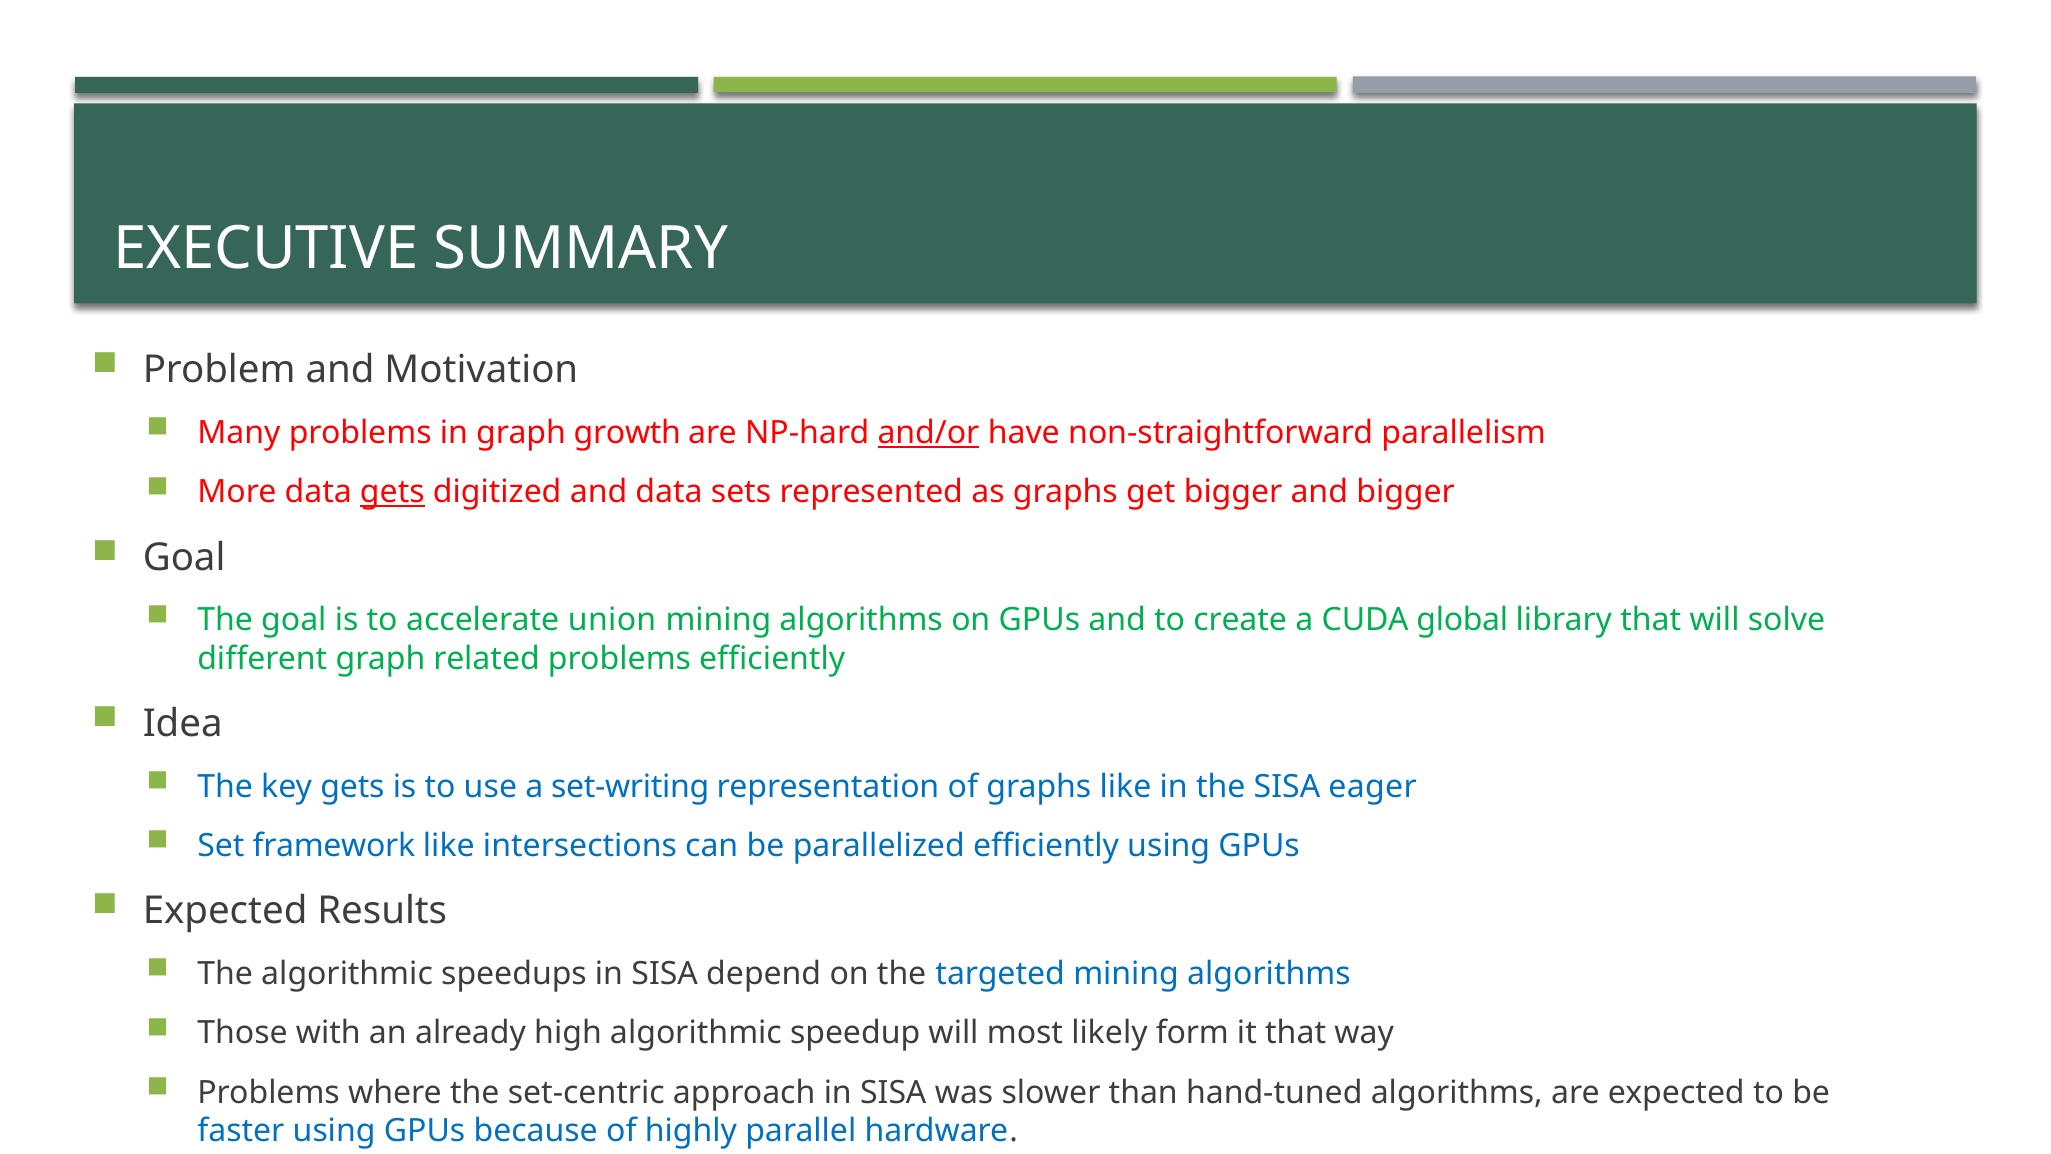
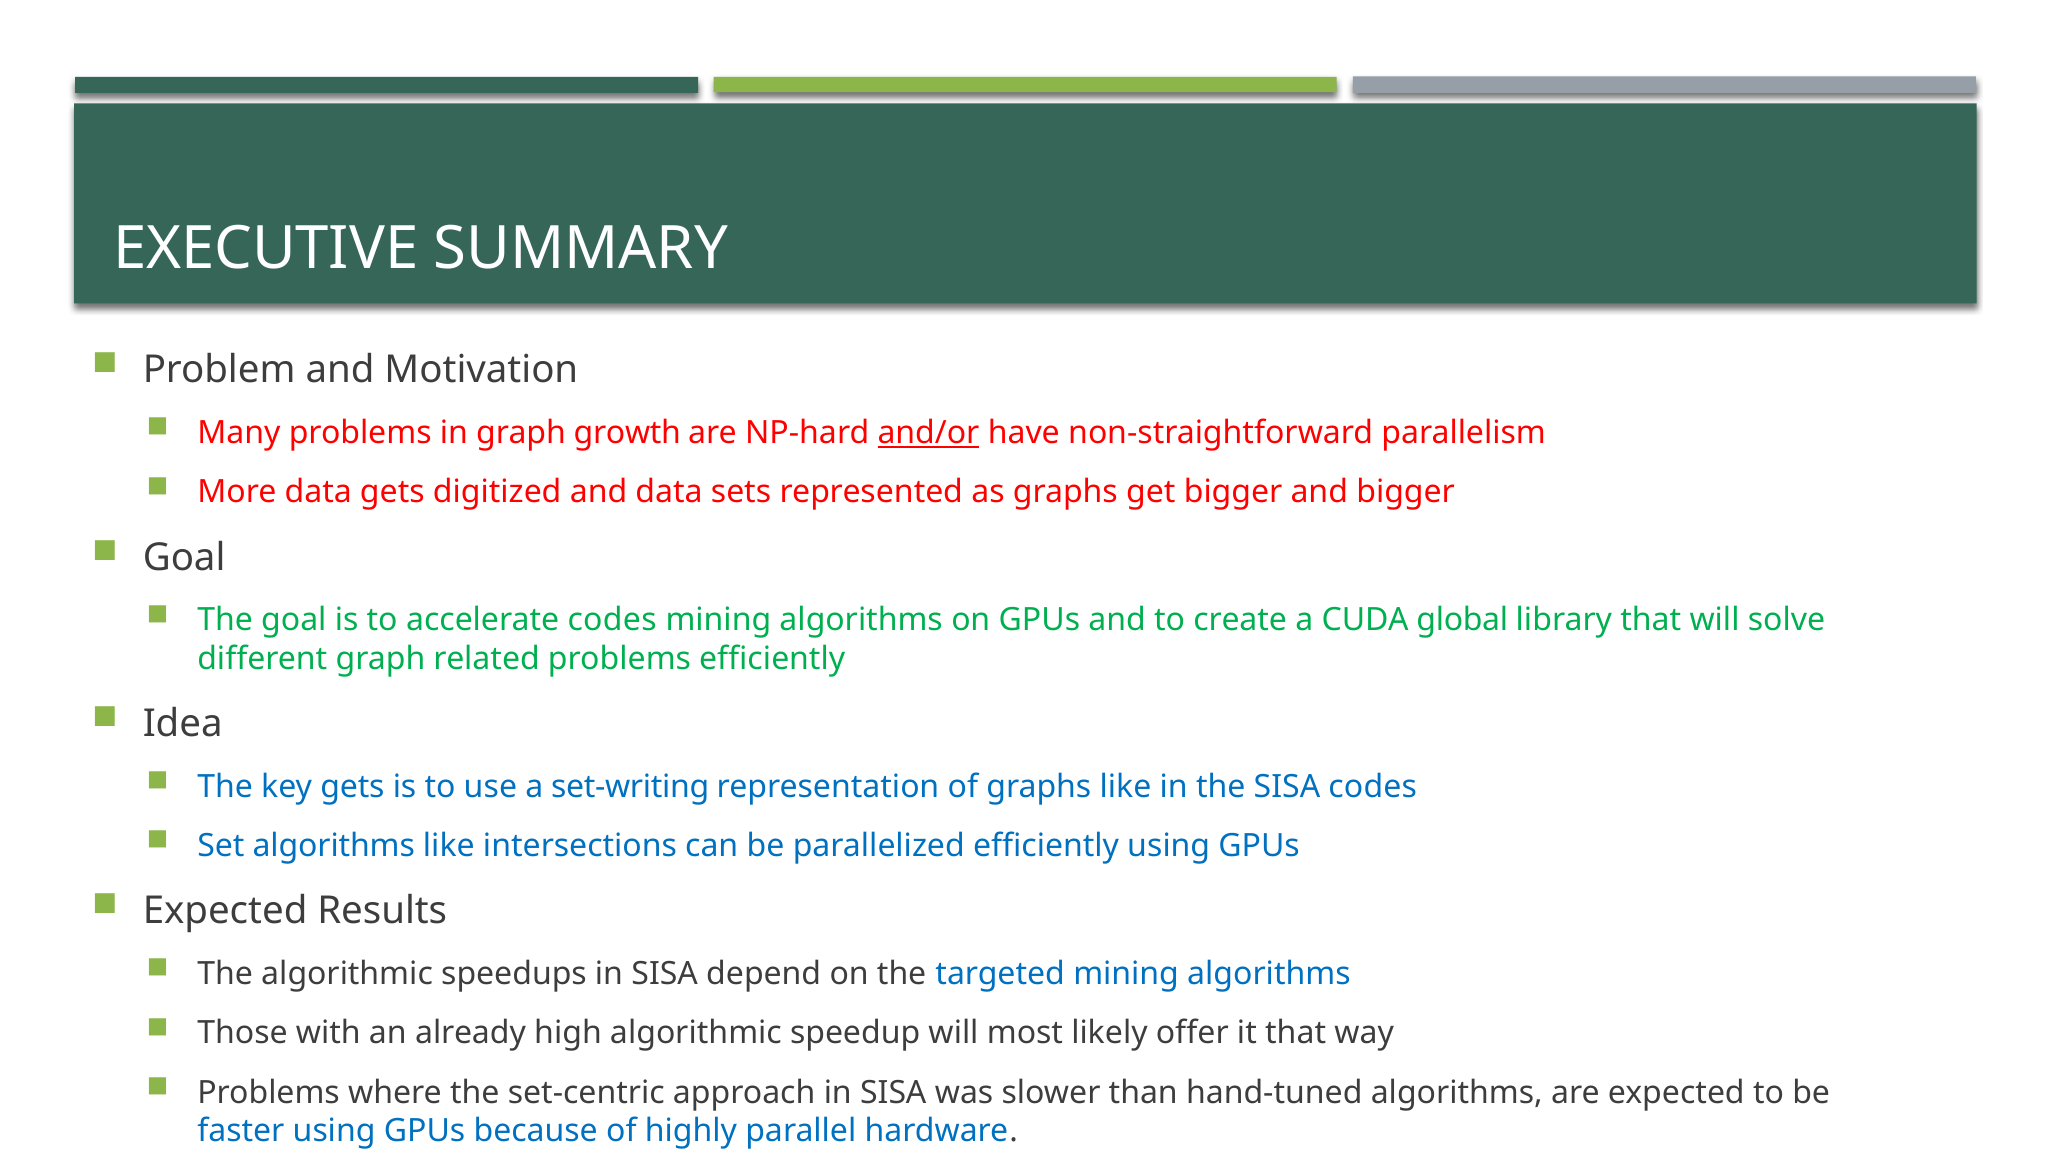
gets underline: present -> none (392, 492)
accelerate union: union -> codes (612, 620)
SISA eager: eager -> codes (1373, 786)
Set framework: framework -> algorithms (334, 846)
form: form -> offer (1192, 1033)
